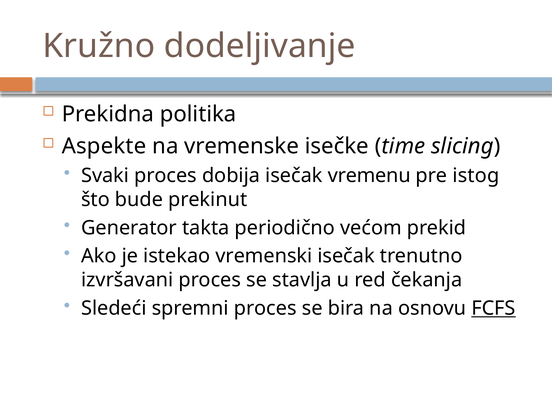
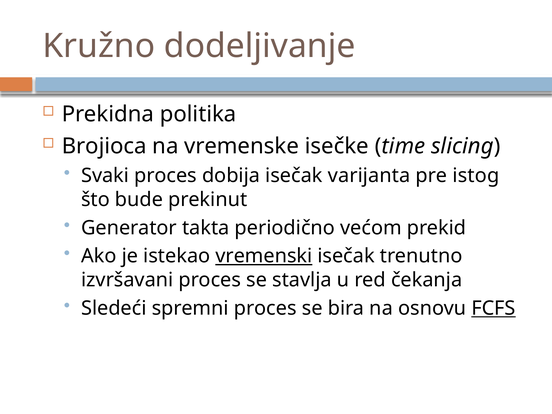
Aspekte: Aspekte -> Brojioca (104, 146)
vremenu: vremenu -> varijanta (369, 176)
vremenski underline: none -> present (264, 256)
